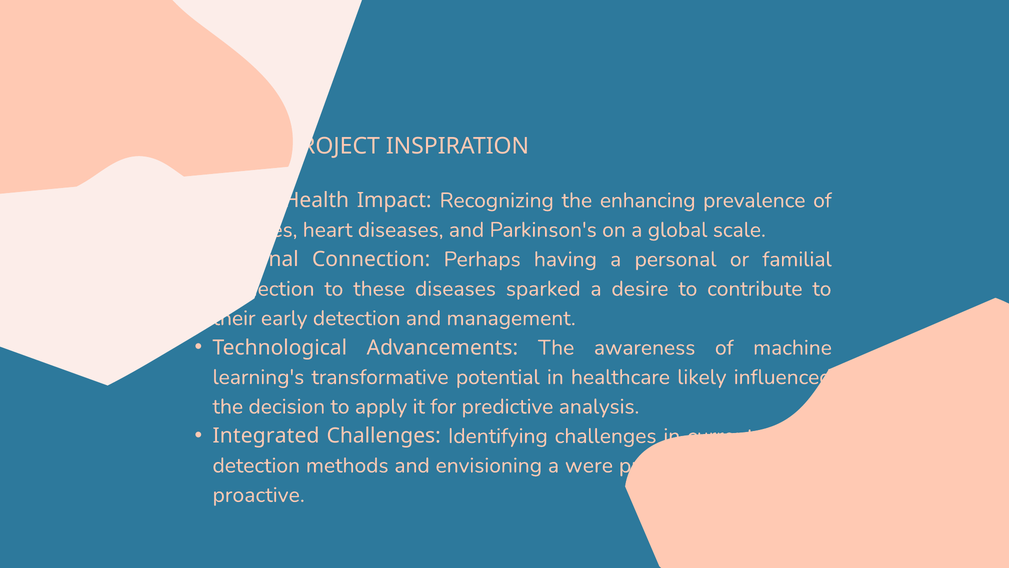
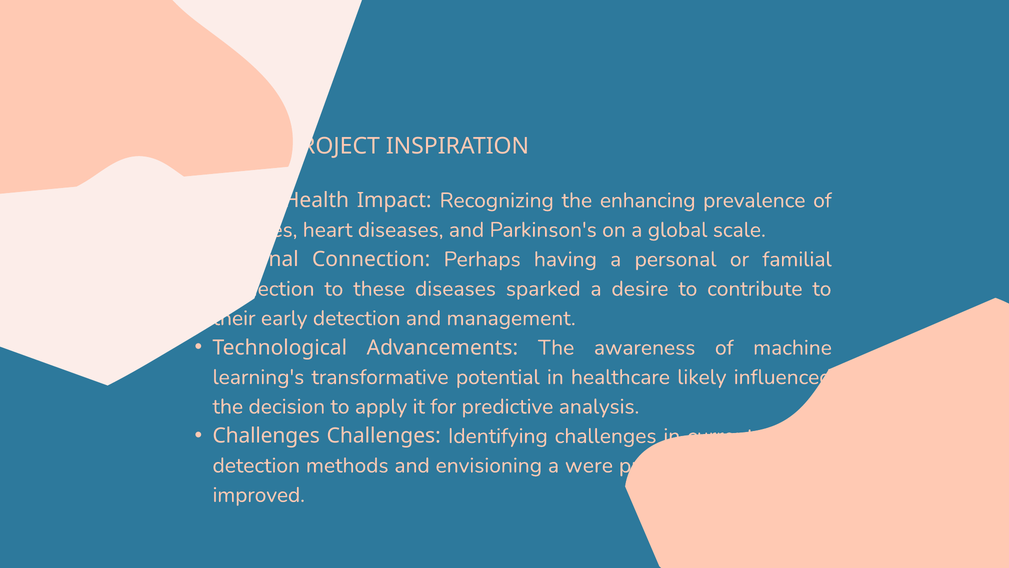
Integrated: Integrated -> Challenges (266, 436)
proactive: proactive -> improved (259, 495)
